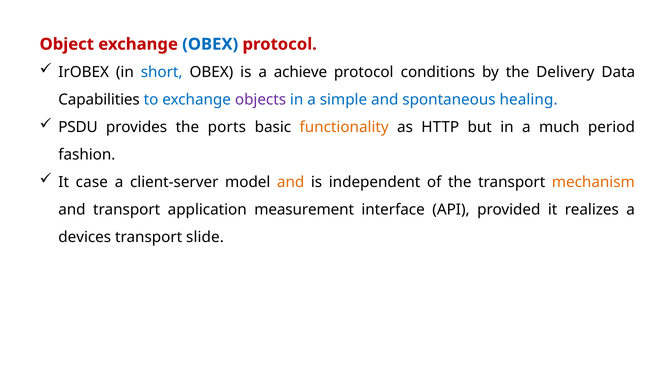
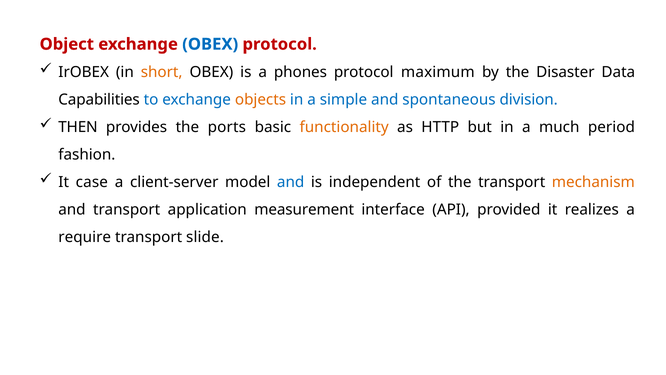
short colour: blue -> orange (162, 72)
achieve: achieve -> phones (300, 72)
conditions: conditions -> maximum (438, 72)
Delivery: Delivery -> Disaster (565, 72)
objects colour: purple -> orange (261, 100)
healing: healing -> division (529, 100)
PSDU: PSDU -> THEN (78, 127)
and colour: orange -> blue (291, 182)
devices: devices -> require (85, 237)
